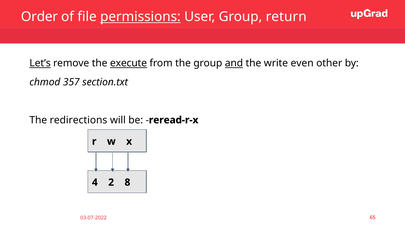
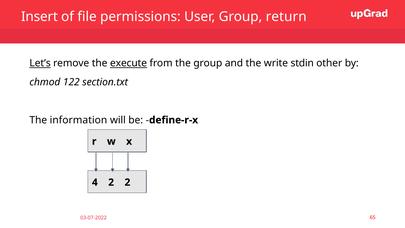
Order: Order -> Insert (39, 17)
permissions underline: present -> none (140, 17)
and underline: present -> none (234, 63)
even: even -> stdin (302, 63)
357: 357 -> 122 (71, 82)
redirections: redirections -> information (78, 120)
reread-r-x: reread-r-x -> define-r-x (174, 120)
2 8: 8 -> 2 (127, 182)
